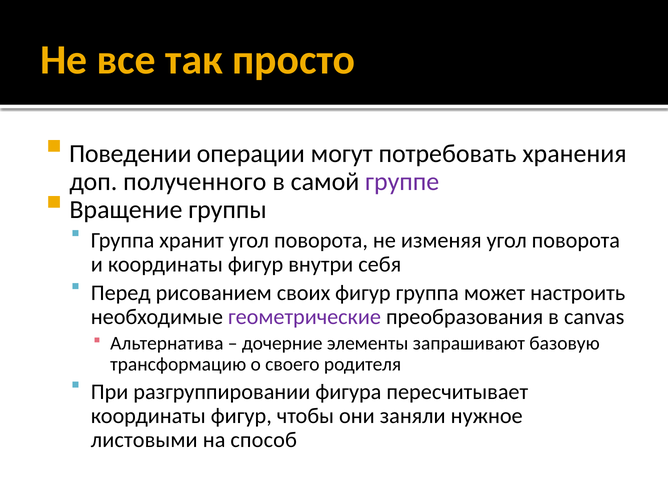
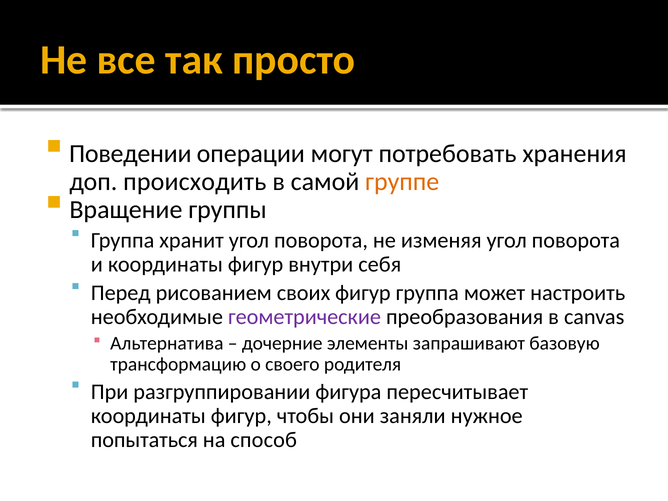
полученного: полученного -> происходить (195, 182)
группе colour: purple -> orange (402, 182)
листовыми: листовыми -> попытаться (144, 440)
